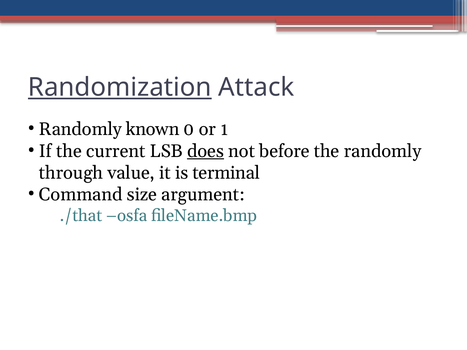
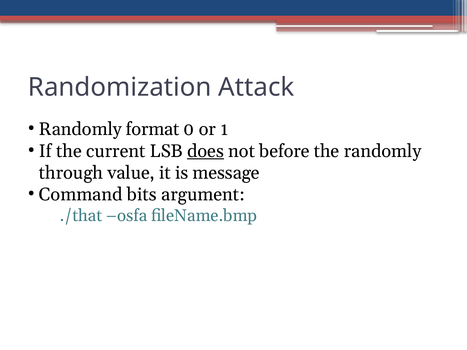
Randomization underline: present -> none (120, 87)
known: known -> format (153, 129)
terminal: terminal -> message (226, 173)
size: size -> bits (142, 195)
